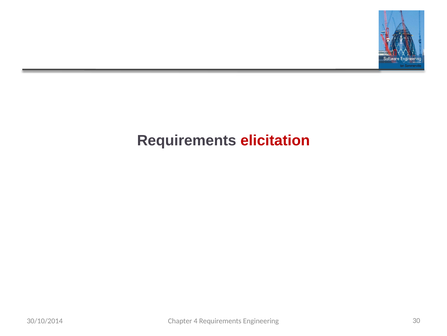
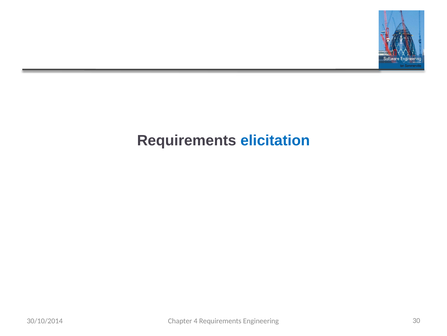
elicitation colour: red -> blue (275, 140)
